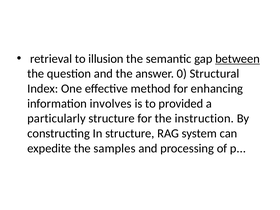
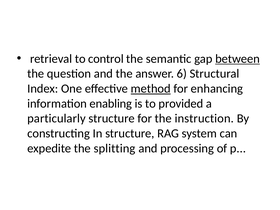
illusion: illusion -> control (106, 59)
0: 0 -> 6 (182, 74)
method underline: none -> present (151, 89)
involves: involves -> enabling (111, 104)
samples: samples -> splitting (115, 148)
